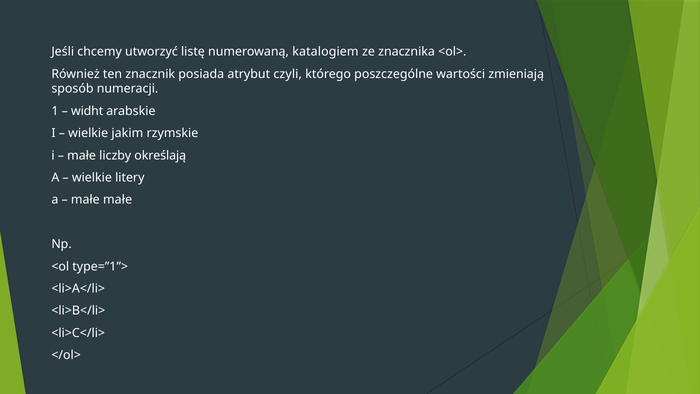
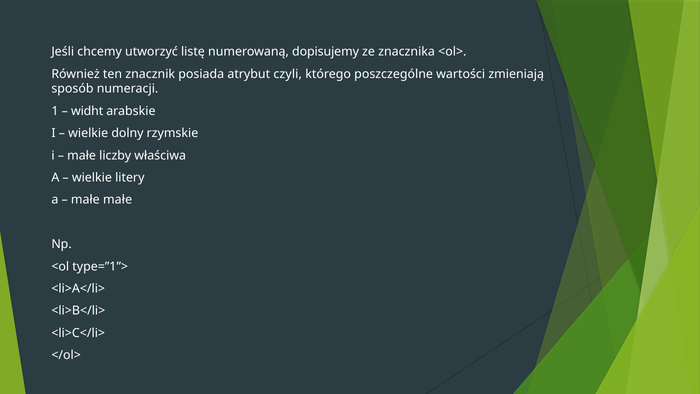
katalogiem: katalogiem -> dopisujemy (326, 52)
jakim: jakim -> dolny (127, 133)
określają: określają -> właściwa (160, 155)
